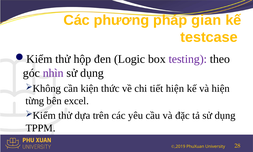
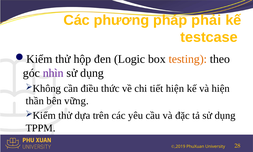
gian: gian -> phải (206, 20)
testing colour: purple -> orange (188, 59)
kiện: kiện -> điều (90, 89)
từng: từng -> thần (35, 101)
excel: excel -> vững (76, 101)
